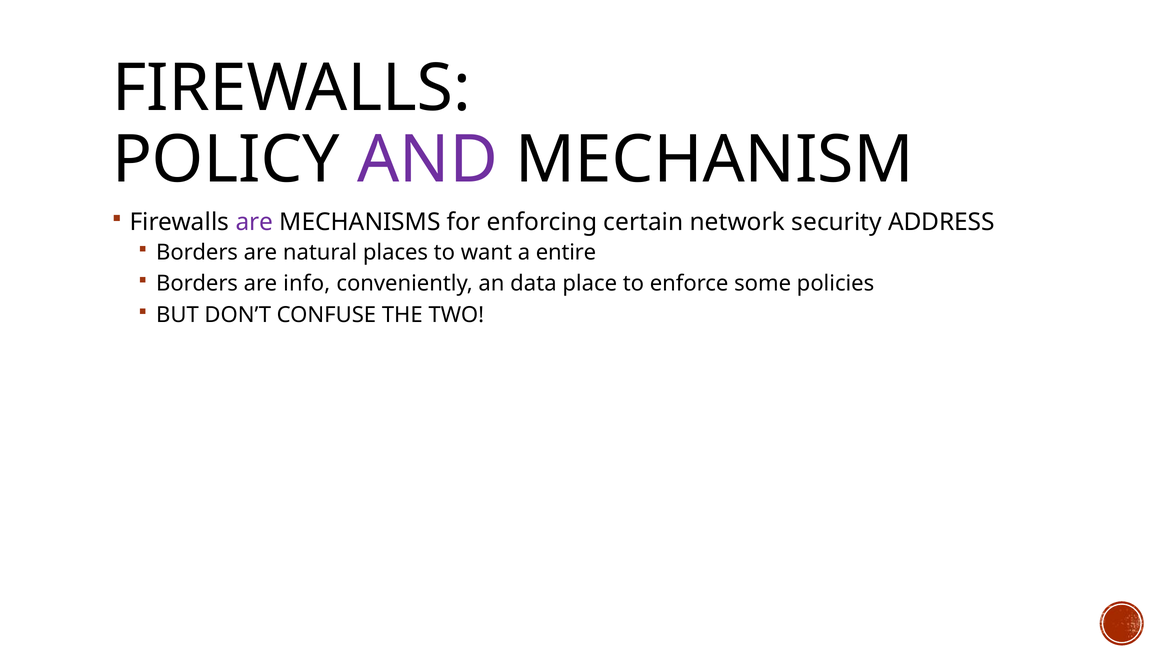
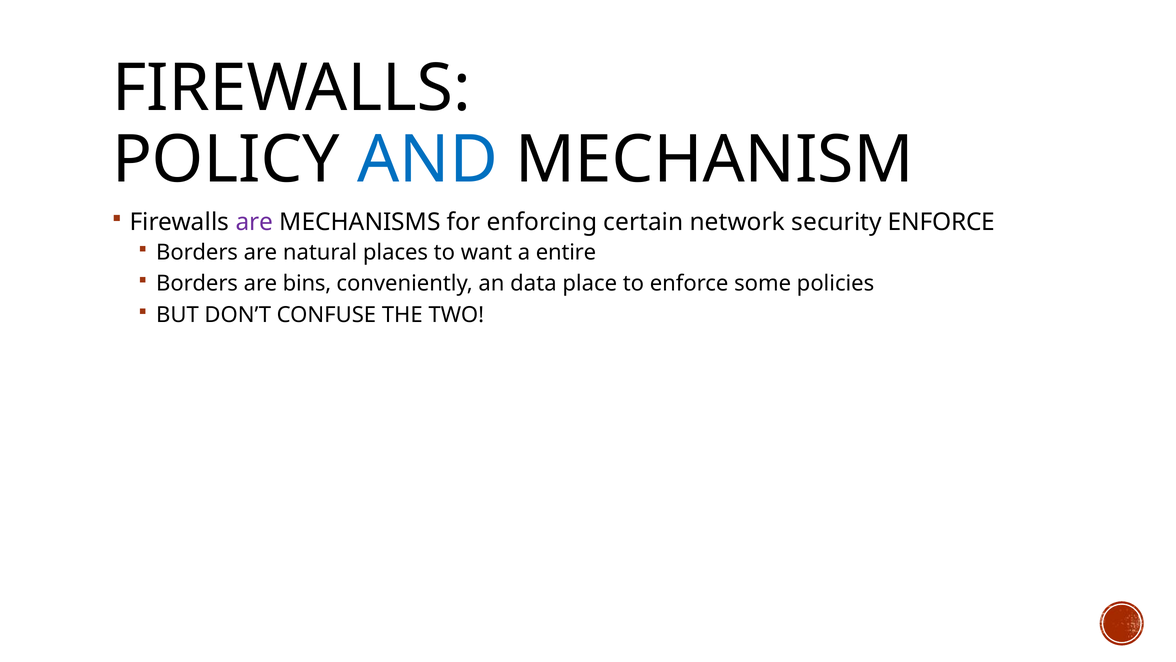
AND colour: purple -> blue (427, 160)
security ADDRESS: ADDRESS -> ENFORCE (941, 222)
info: info -> bins (307, 283)
